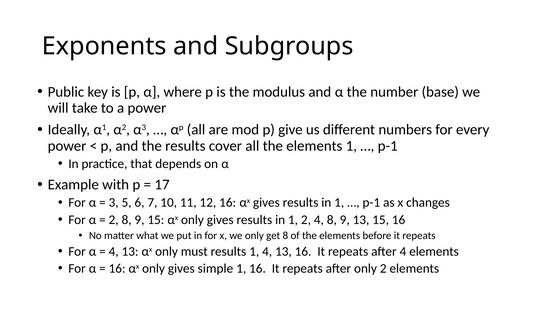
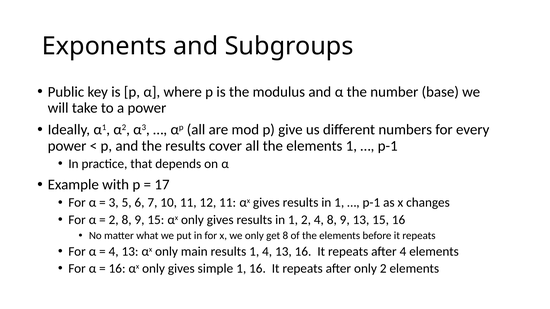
12 16: 16 -> 11 (228, 203)
must: must -> main (194, 252)
